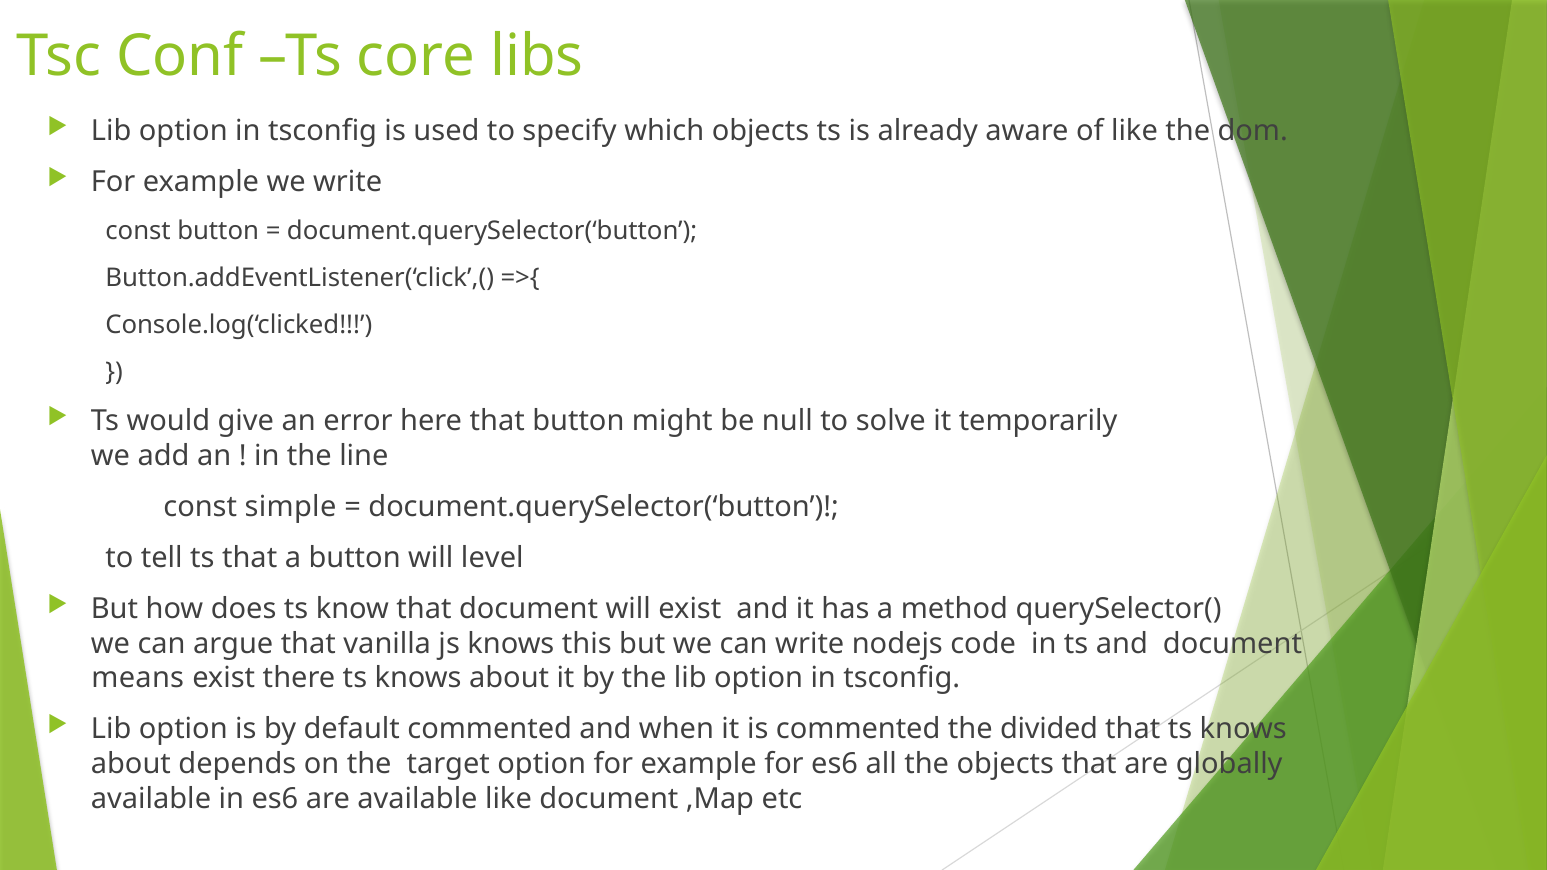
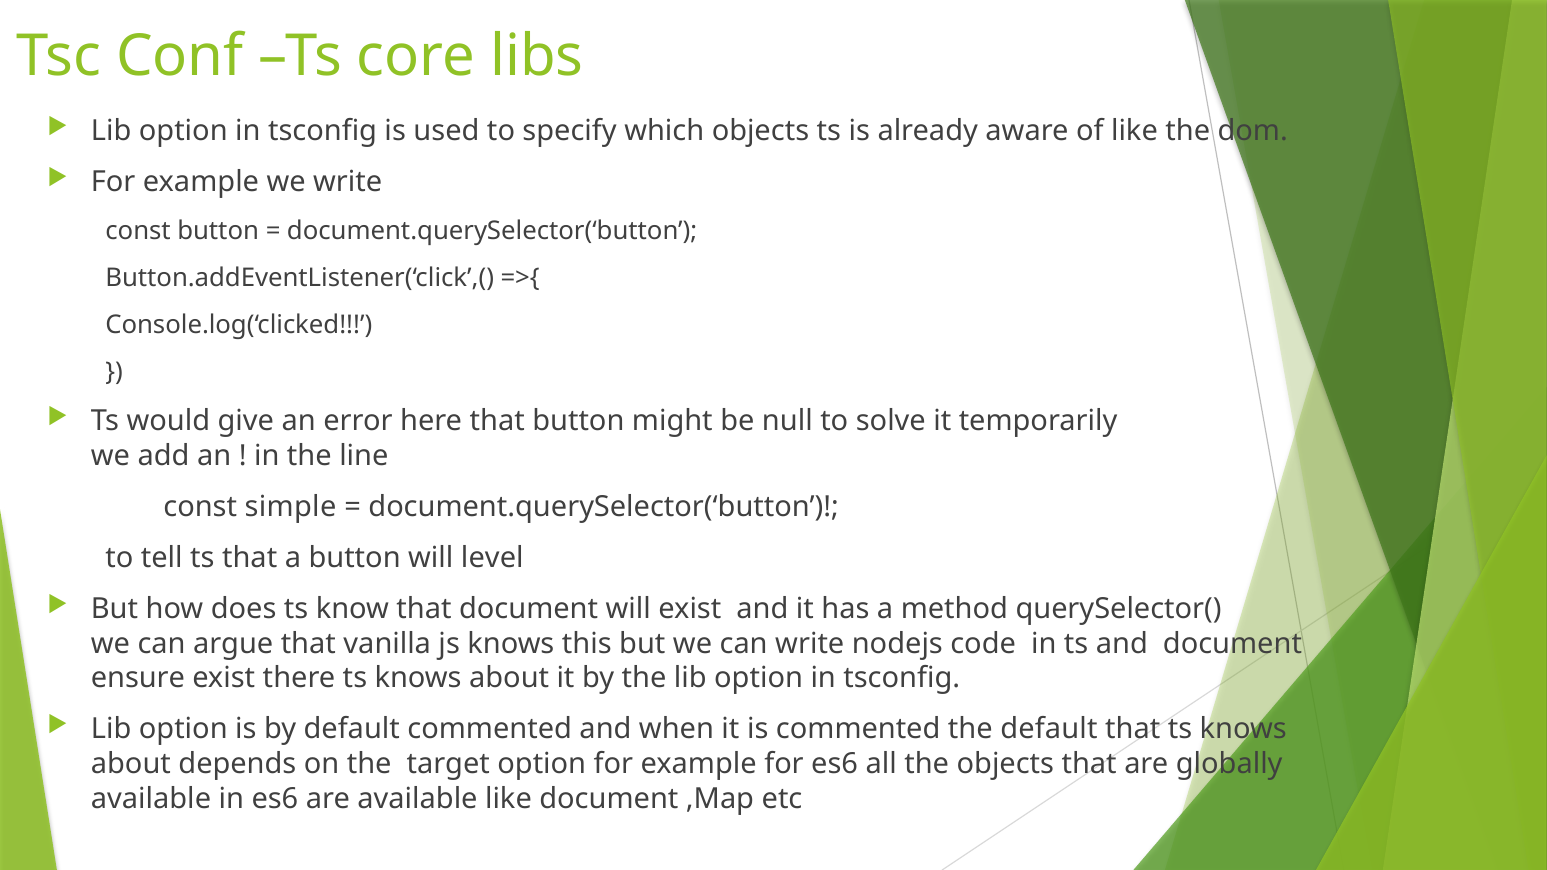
means: means -> ensure (138, 678)
the divided: divided -> default (1049, 729)
